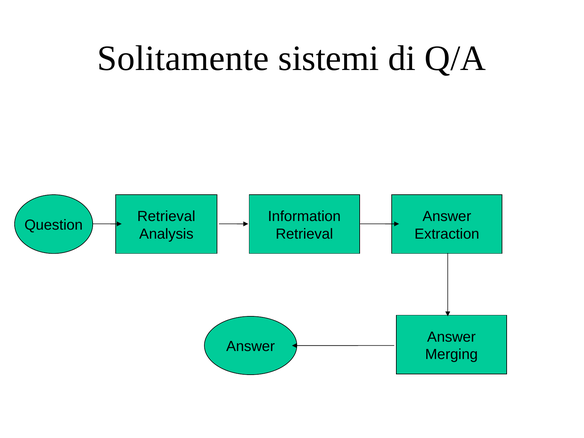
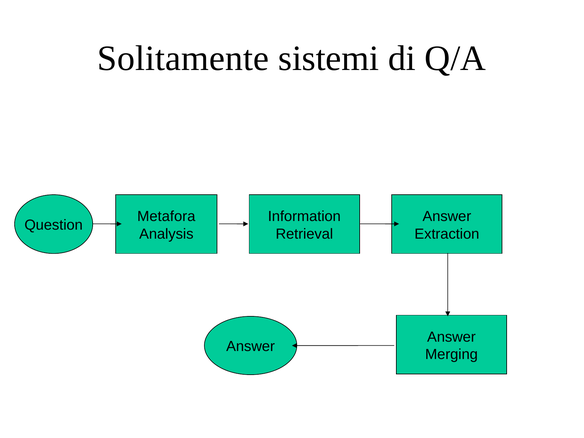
Retrieval: Retrieval -> Metafora (166, 216)
